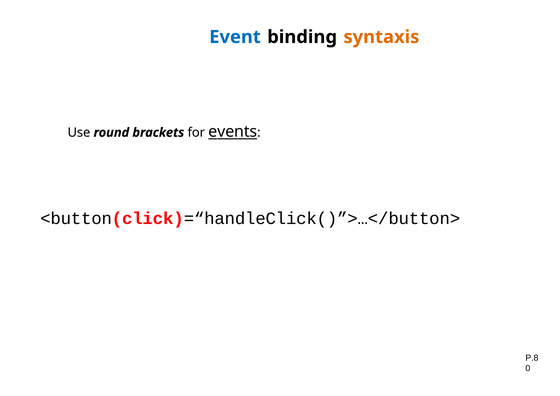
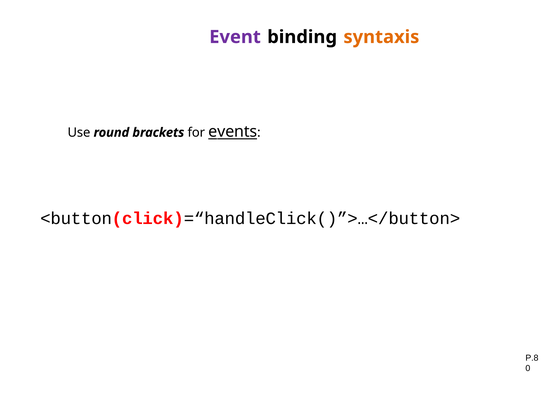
Event colour: blue -> purple (235, 37)
